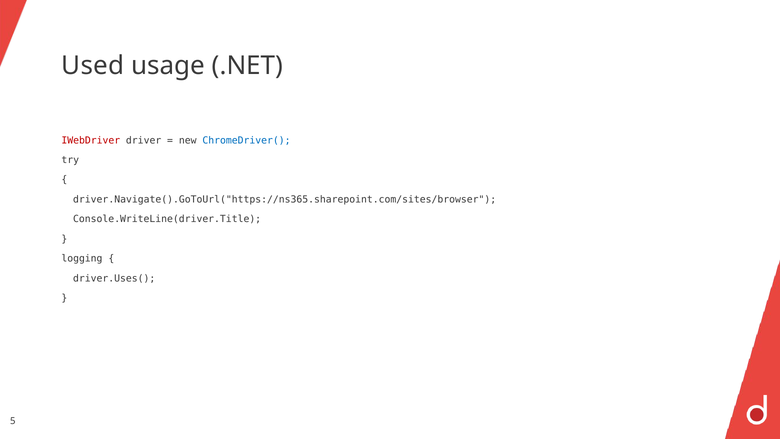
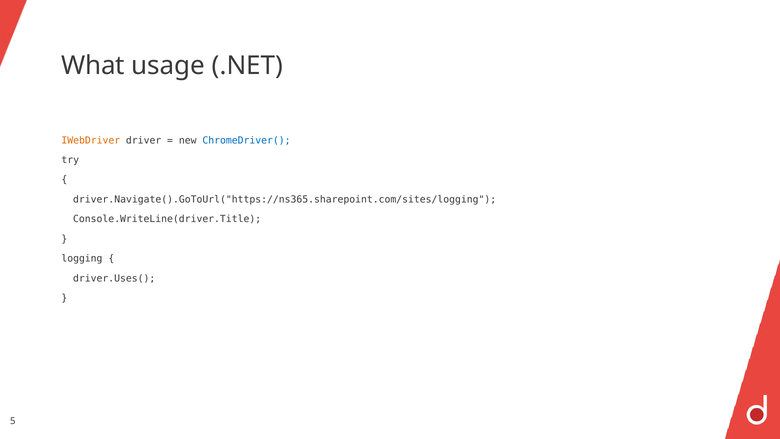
Used: Used -> What (93, 66)
IWebDriver colour: red -> orange (91, 140)
driver.Navigate().GoToUrl("https://ns365.sharepoint.com/sites/browser: driver.Navigate().GoToUrl("https://ns365.sharepoint.com/sites/browser -> driver.Navigate().GoToUrl("https://ns365.sharepoint.com/sites/logging (285, 199)
